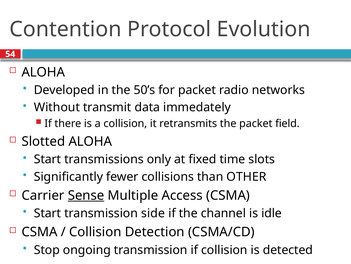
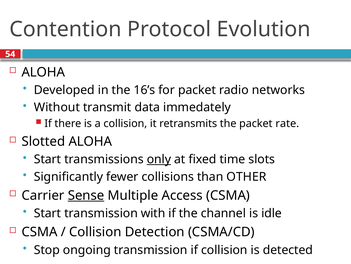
50’s: 50’s -> 16’s (144, 90)
field: field -> rate (287, 123)
only underline: none -> present (159, 159)
side: side -> with (153, 213)
